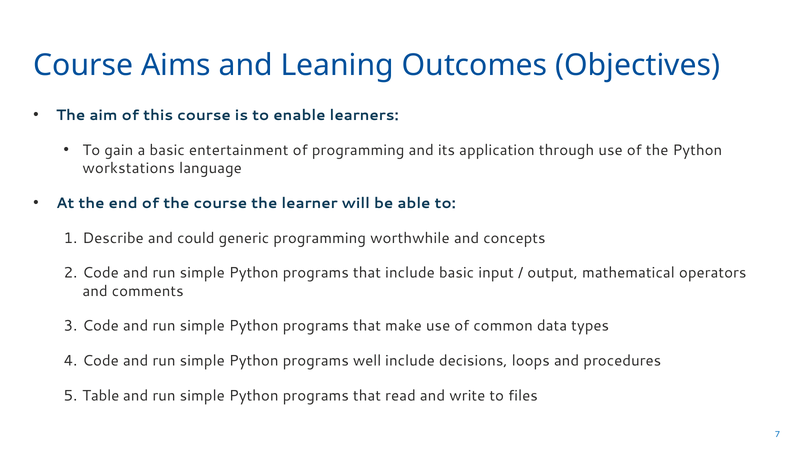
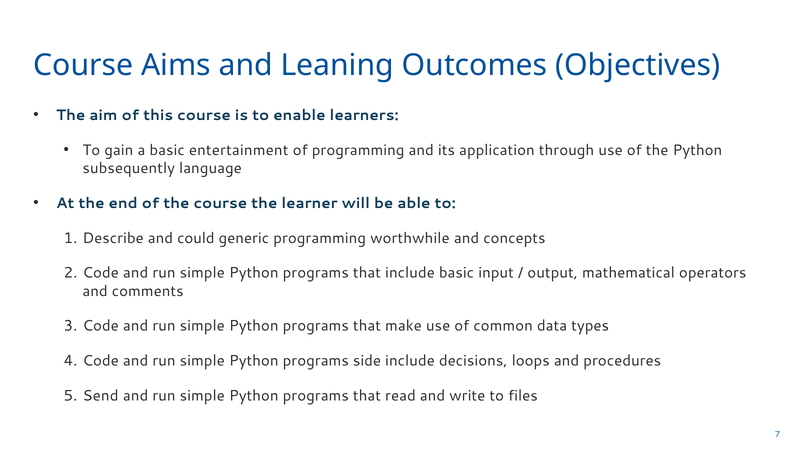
workstations: workstations -> subsequently (129, 168)
well: well -> side (367, 361)
Table: Table -> Send (101, 396)
